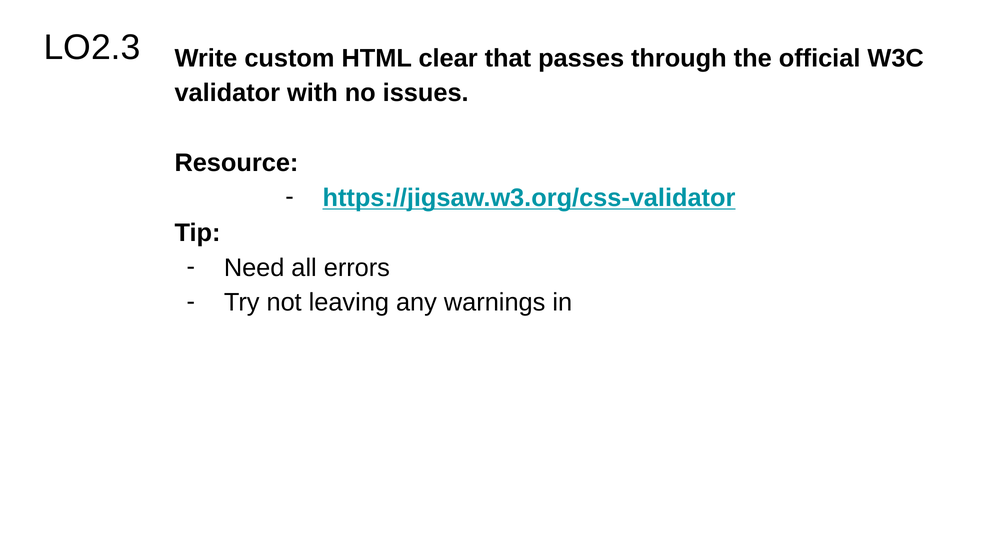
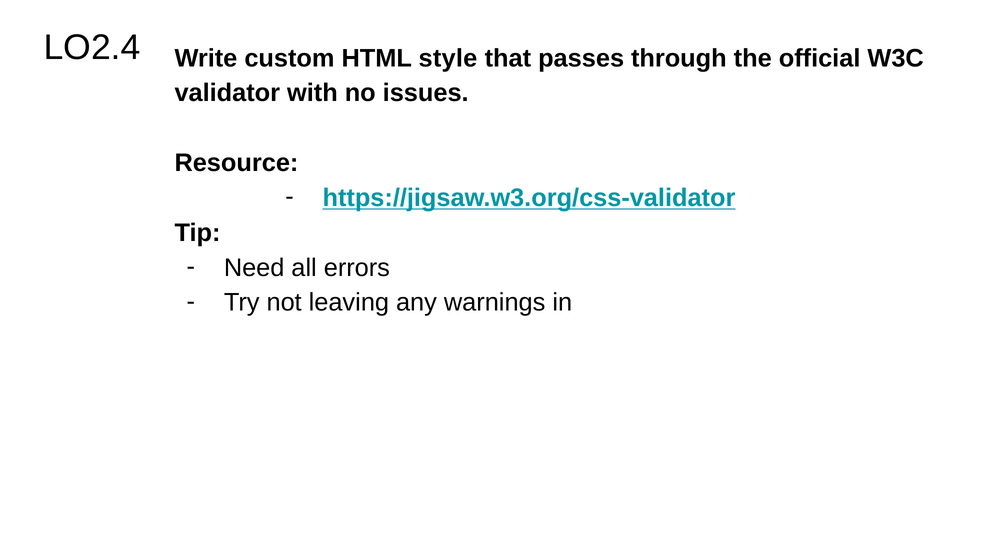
LO2.3: LO2.3 -> LO2.4 (92, 48)
clear: clear -> style (448, 58)
